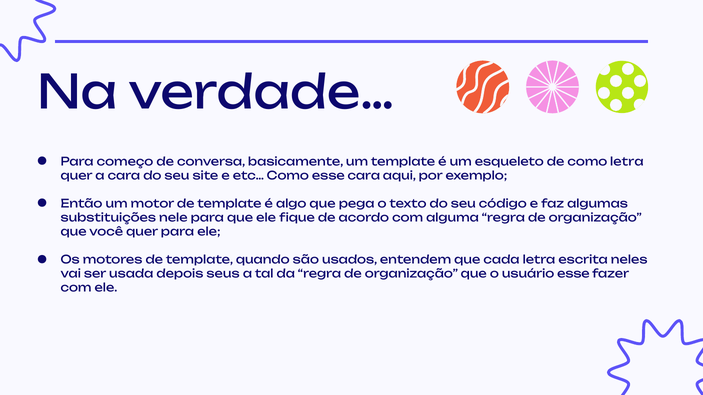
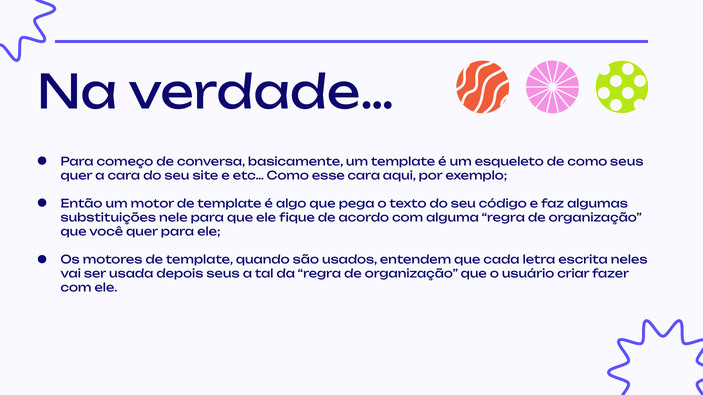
como letra: letra -> seus (627, 162)
usuário esse: esse -> criar (573, 274)
